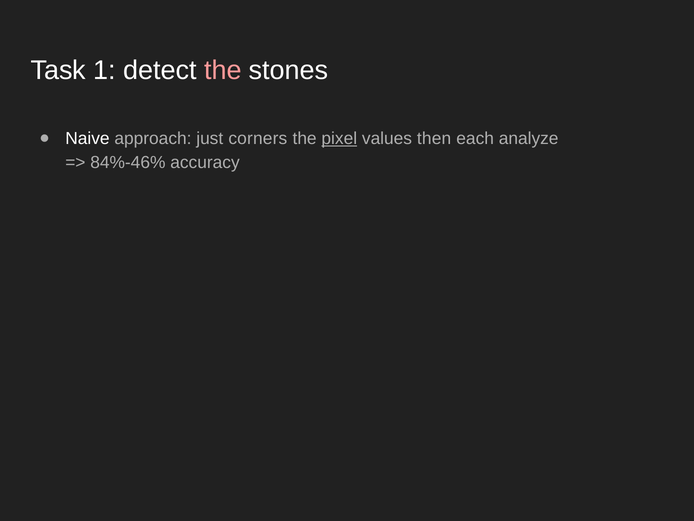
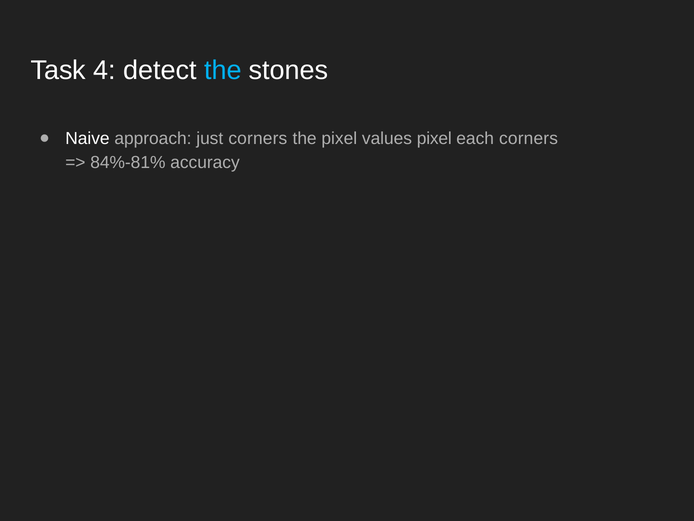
1: 1 -> 4 (105, 70)
the colour: pink -> light blue (223, 70)
pixel underline: present -> none (339, 138)
values then: then -> pixel (434, 138)
each analyze: analyze -> corners (529, 138)
84%-46%: 84%-46% -> 84%-81% (128, 162)
